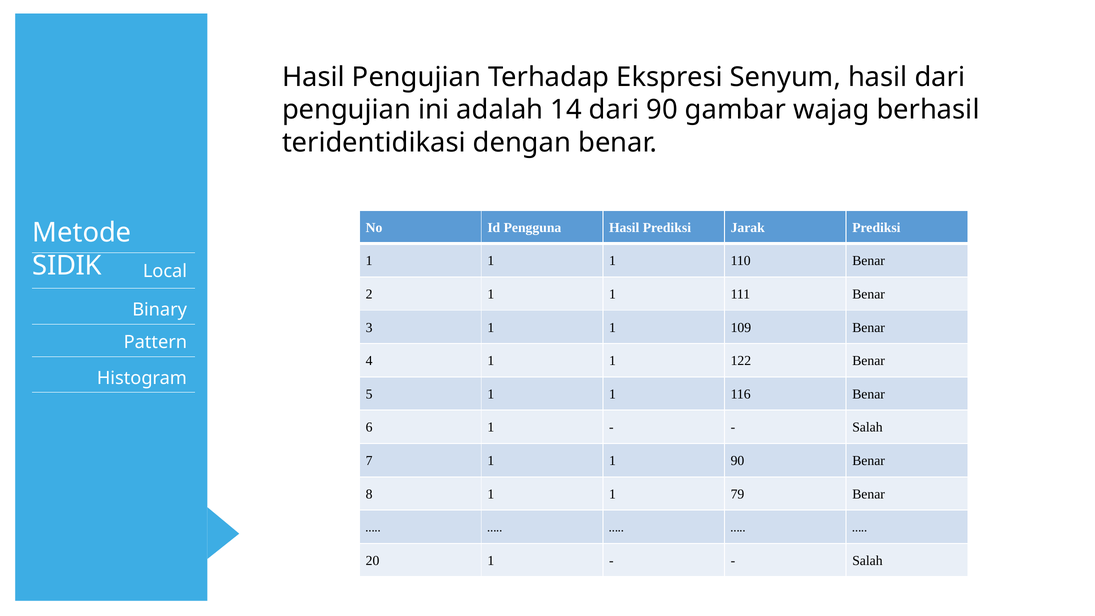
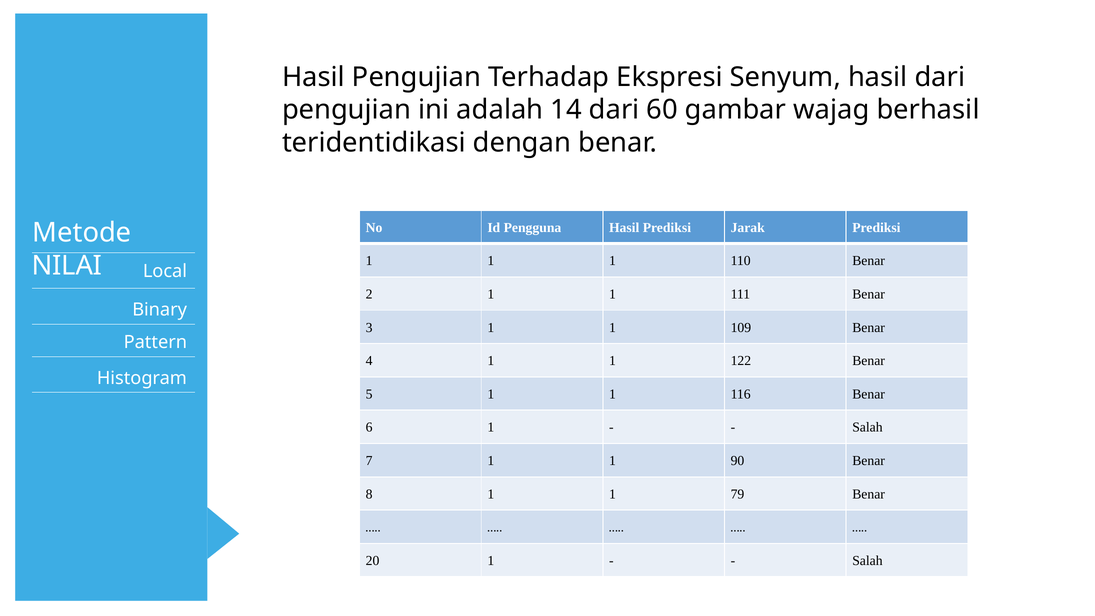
dari 90: 90 -> 60 (662, 110)
SIDIK: SIDIK -> NILAI (67, 266)
